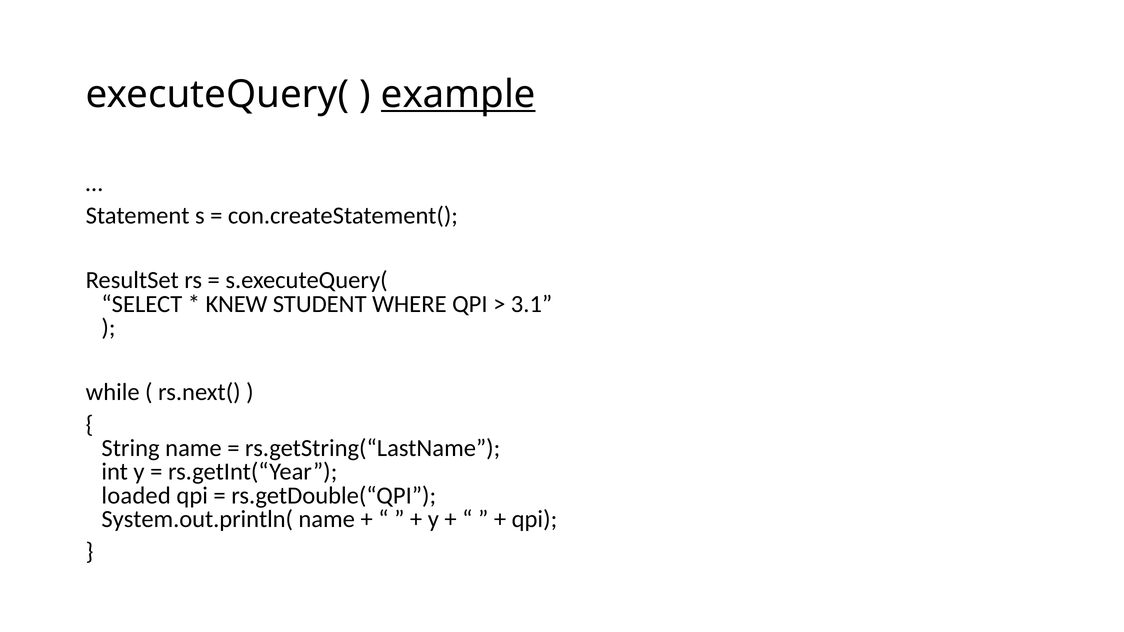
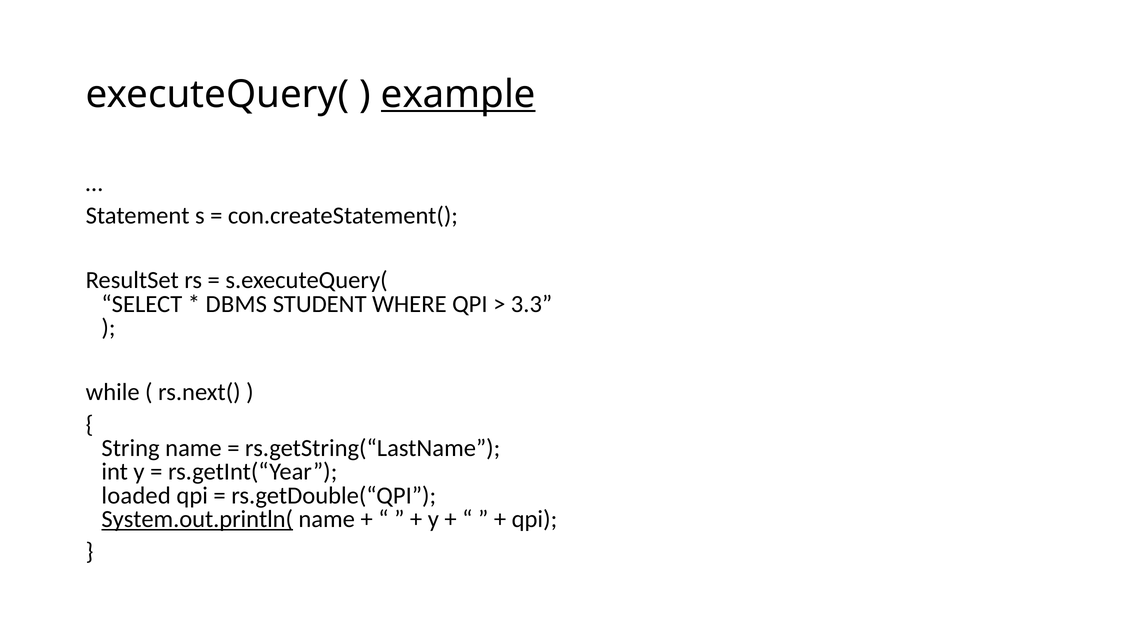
KNEW: KNEW -> DBMS (236, 304)
3.1: 3.1 -> 3.3 (532, 304)
System.out.println( underline: none -> present (197, 519)
